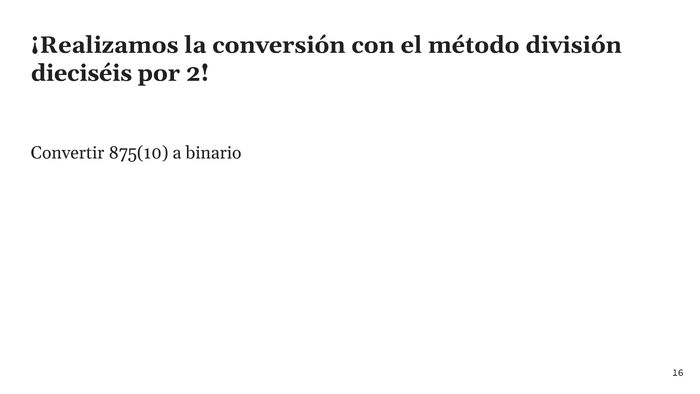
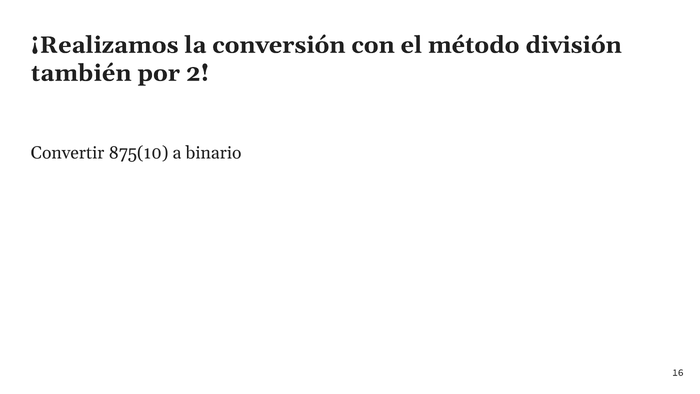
dieciséis: dieciséis -> también (81, 73)
